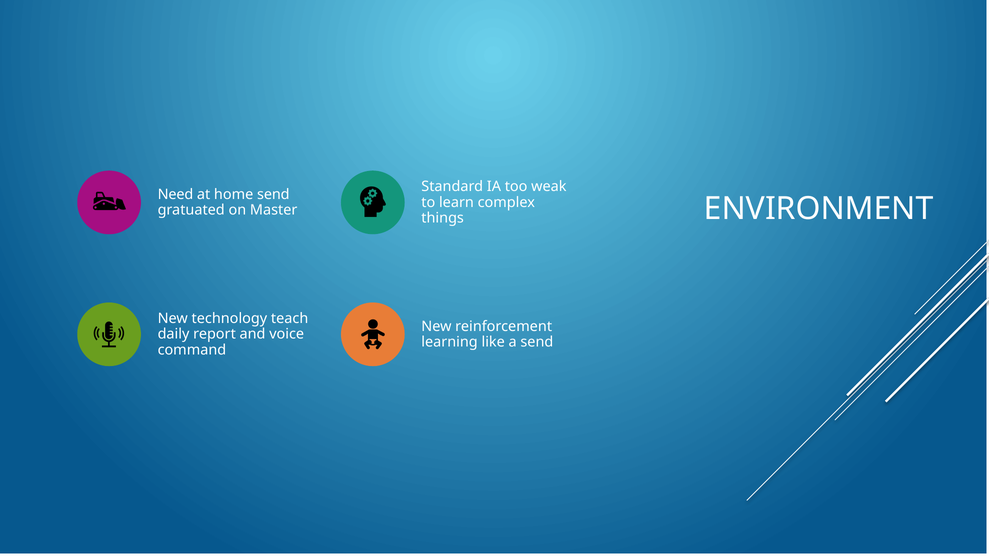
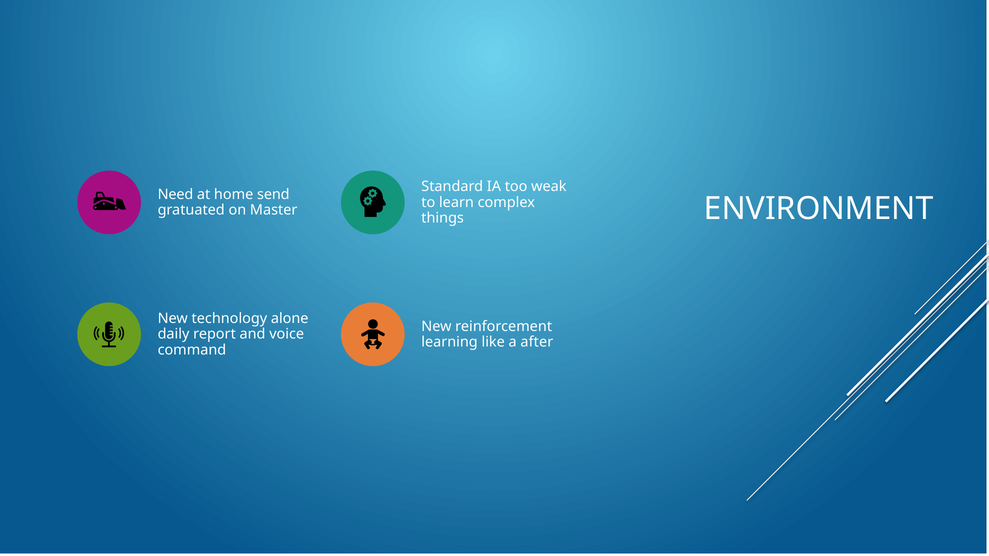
teach: teach -> alone (290, 319)
a send: send -> after (537, 342)
